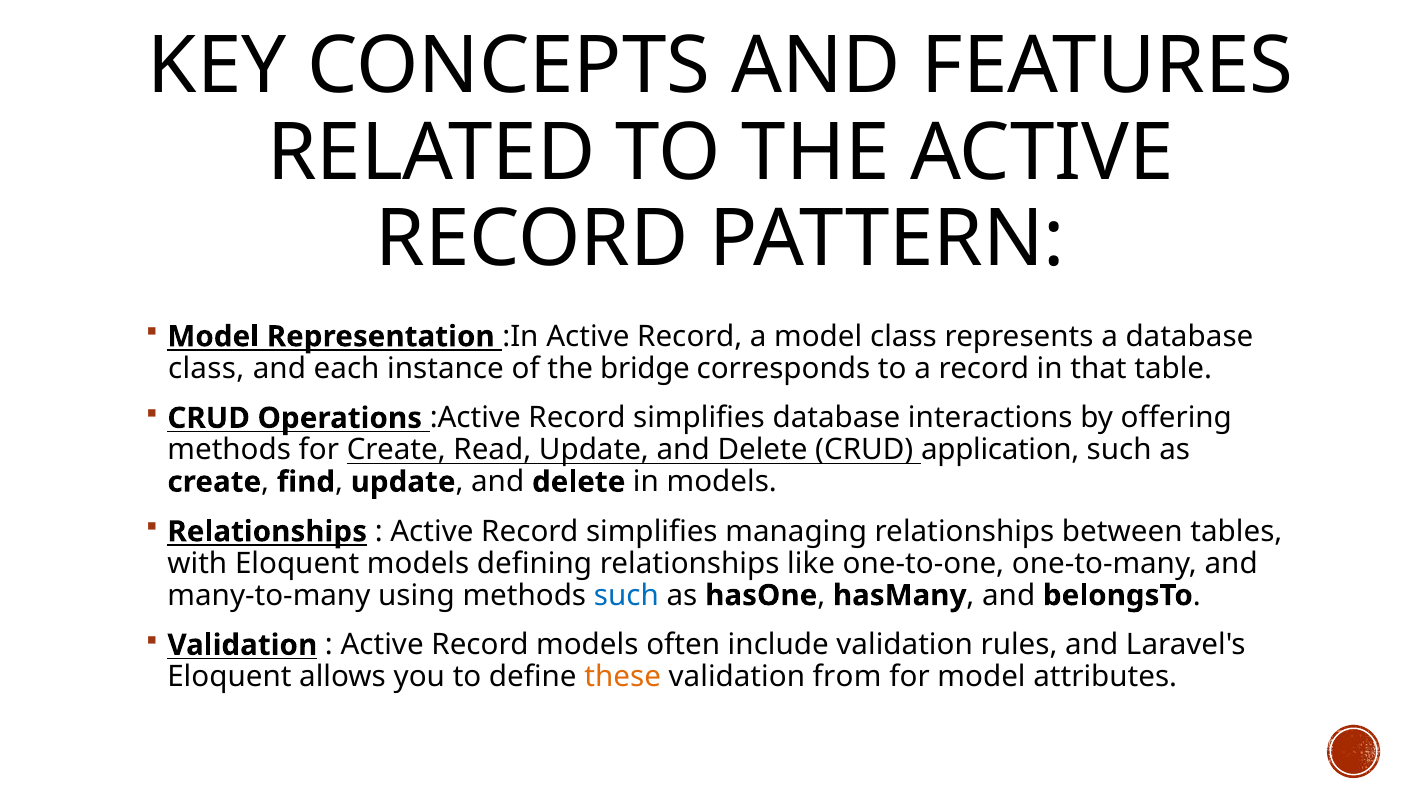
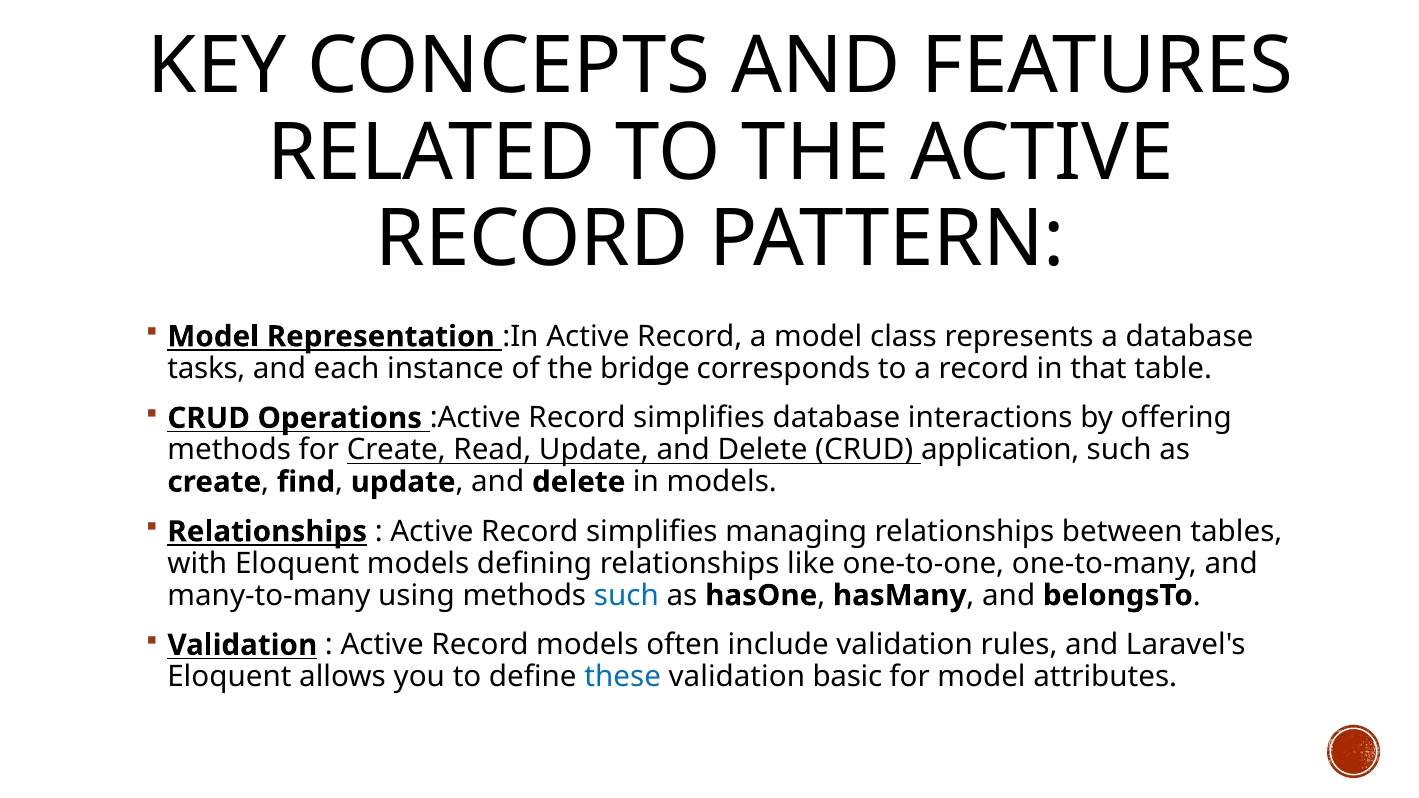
class: class -> tasks (206, 369)
these colour: orange -> blue (623, 677)
from: from -> basic (847, 677)
